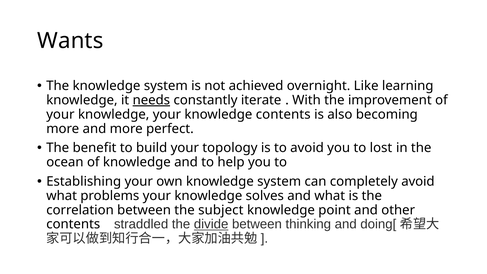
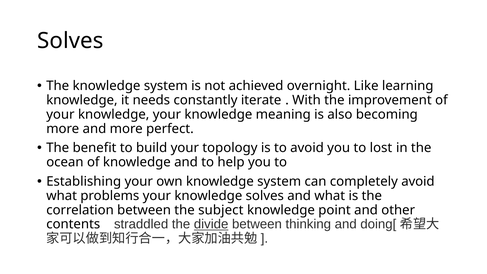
Wants: Wants -> Solves (70, 41)
needs underline: present -> none (151, 100)
knowledge contents: contents -> meaning (283, 114)
